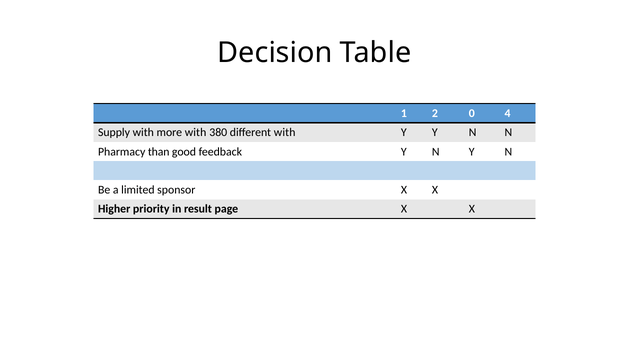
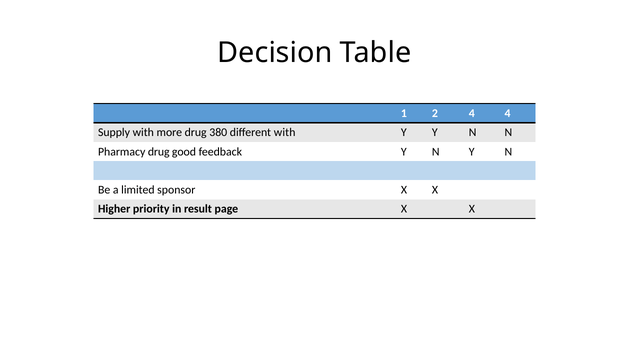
2 0: 0 -> 4 (472, 113)
more with: with -> drug (196, 132)
Pharmacy than: than -> drug (159, 152)
